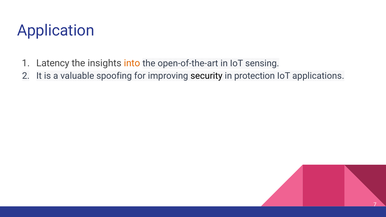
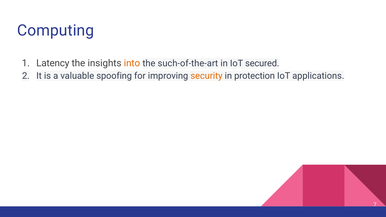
Application: Application -> Computing (56, 31)
open-of-the-art: open-of-the-art -> such-of-the-art (188, 63)
sensing: sensing -> secured (262, 63)
security colour: black -> orange (206, 76)
